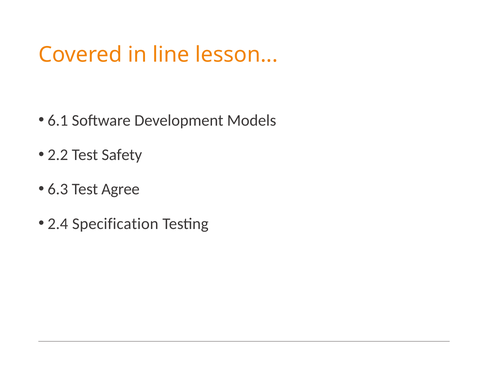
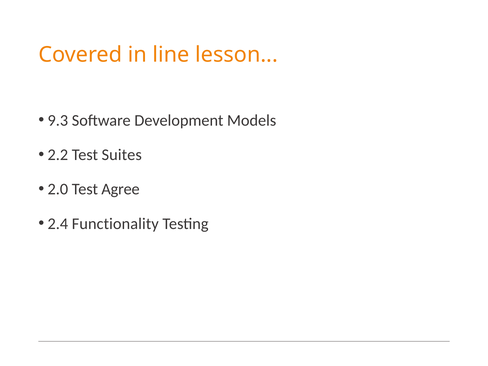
6.1: 6.1 -> 9.3 (58, 121)
Safety: Safety -> Suites (122, 155)
6.3: 6.3 -> 2.0 (58, 189)
Specification: Specification -> Functionality (115, 224)
